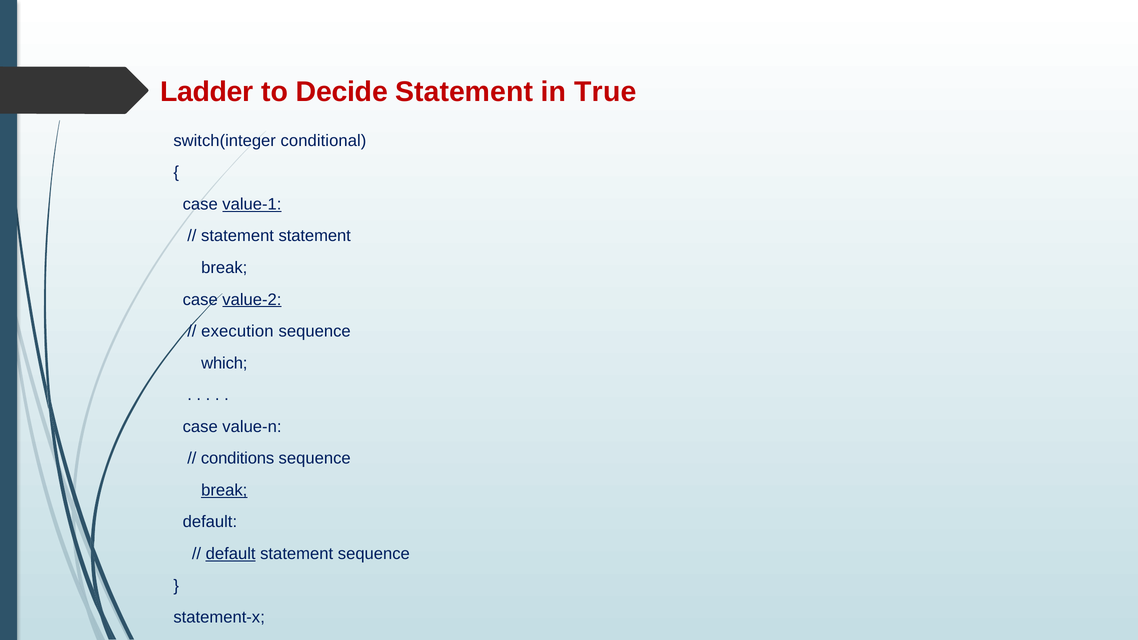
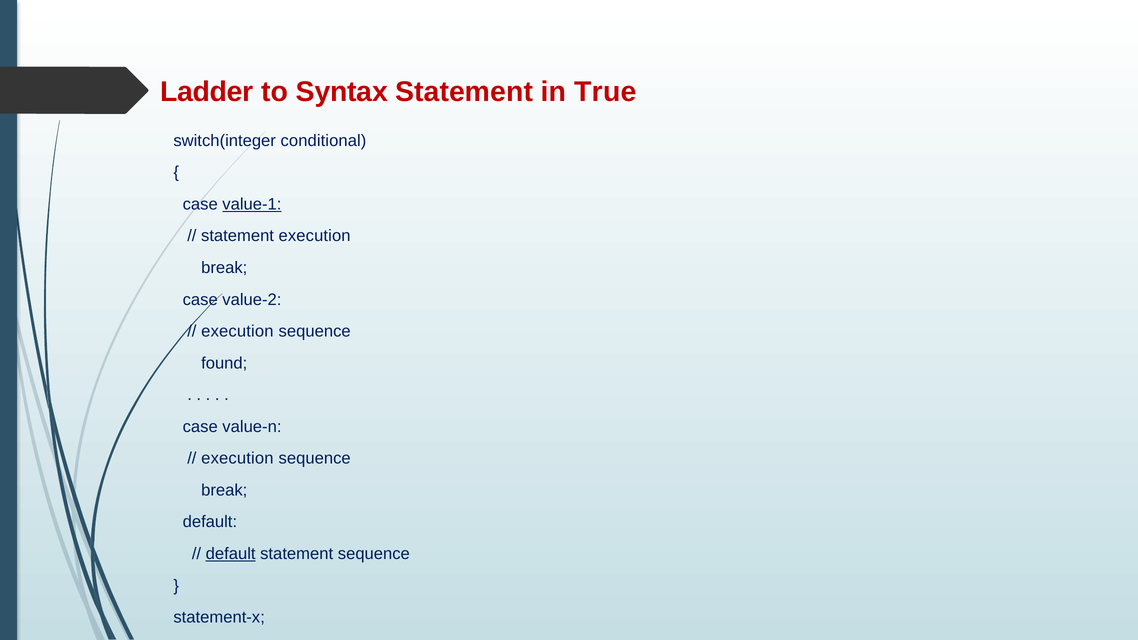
Decide: Decide -> Syntax (342, 92)
statement statement: statement -> execution (315, 236)
value-2 underline: present -> none (252, 300)
which: which -> found (224, 363)
conditions: conditions -> execution (237, 459)
break underline: present -> none (224, 490)
